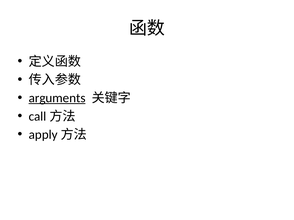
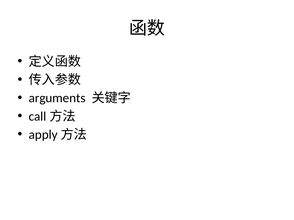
arguments underline: present -> none (57, 98)
